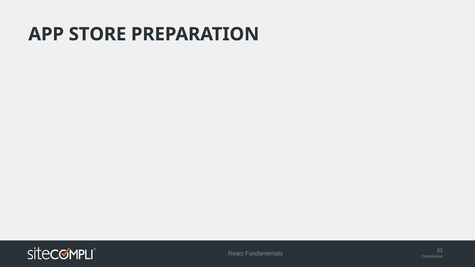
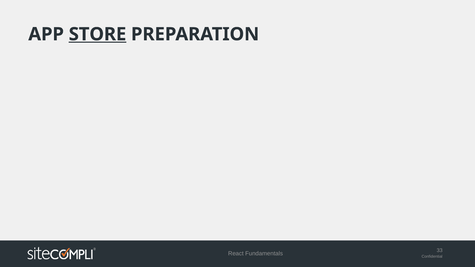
STORE underline: none -> present (98, 34)
